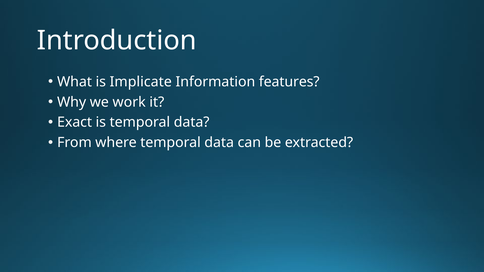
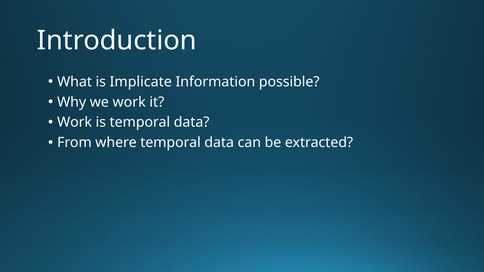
features: features -> possible (289, 82)
Exact: Exact -> Work (75, 122)
